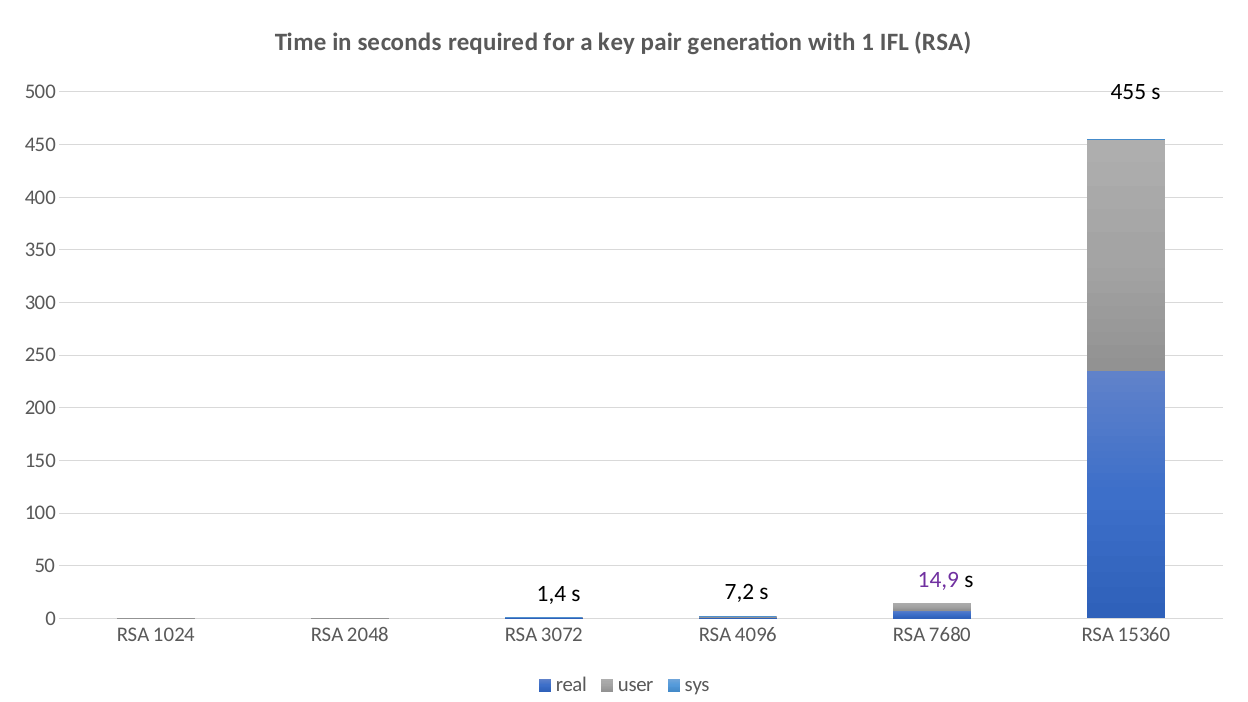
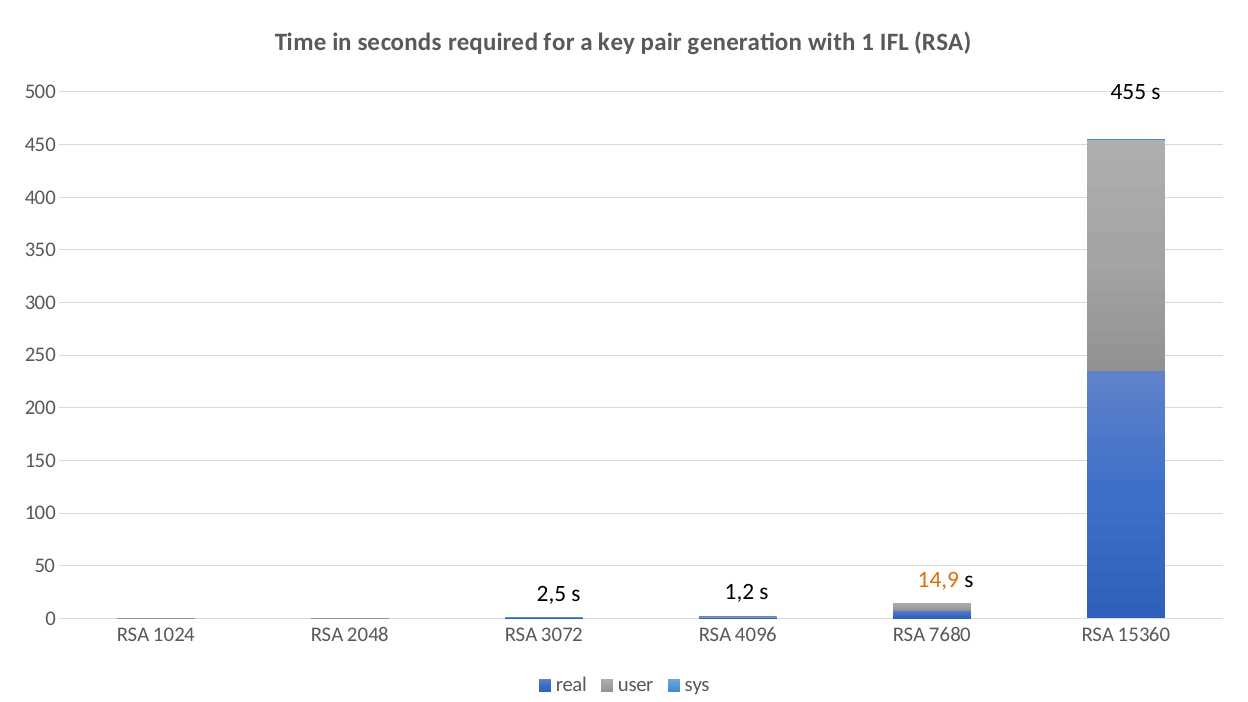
1,4: 1,4 -> 2,5 (551, 593)
7,2: 7,2 -> 1,2 (739, 592)
14,9 colour: purple -> orange (938, 580)
